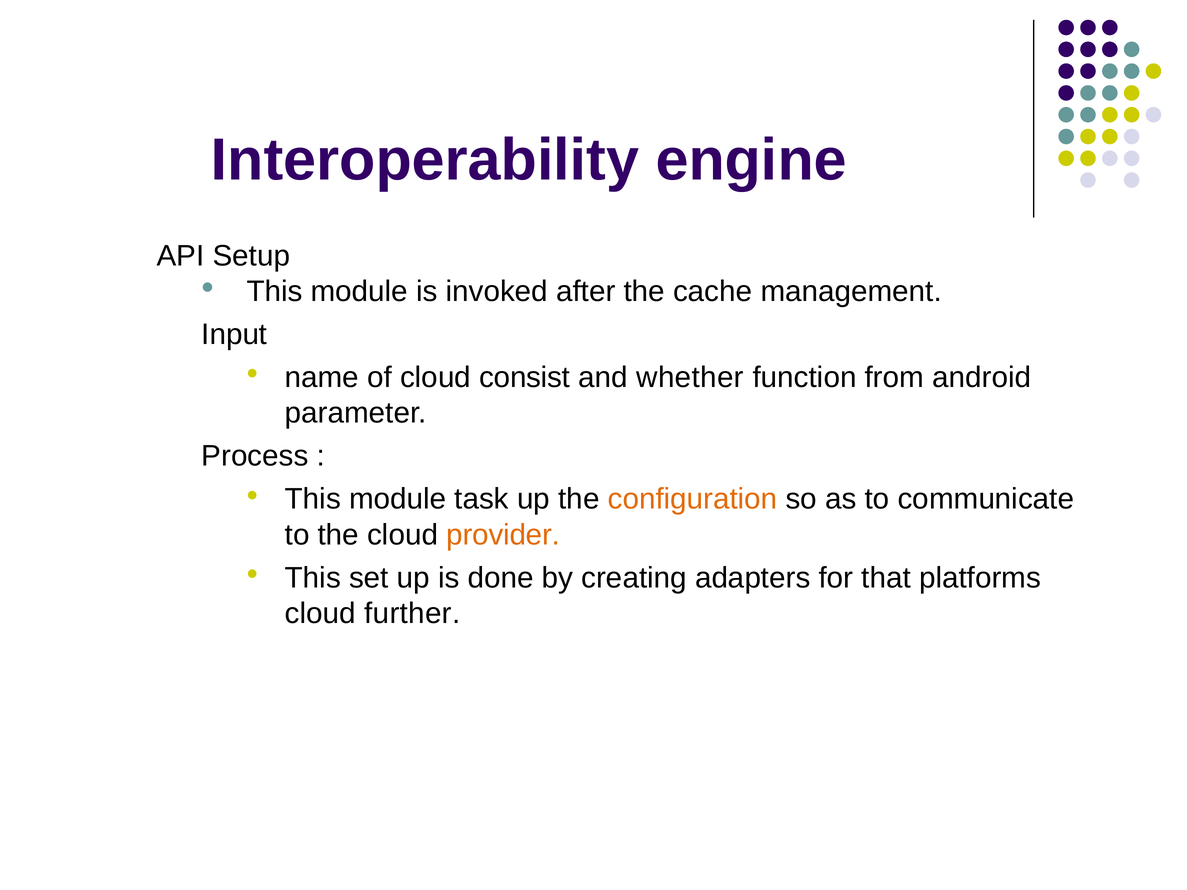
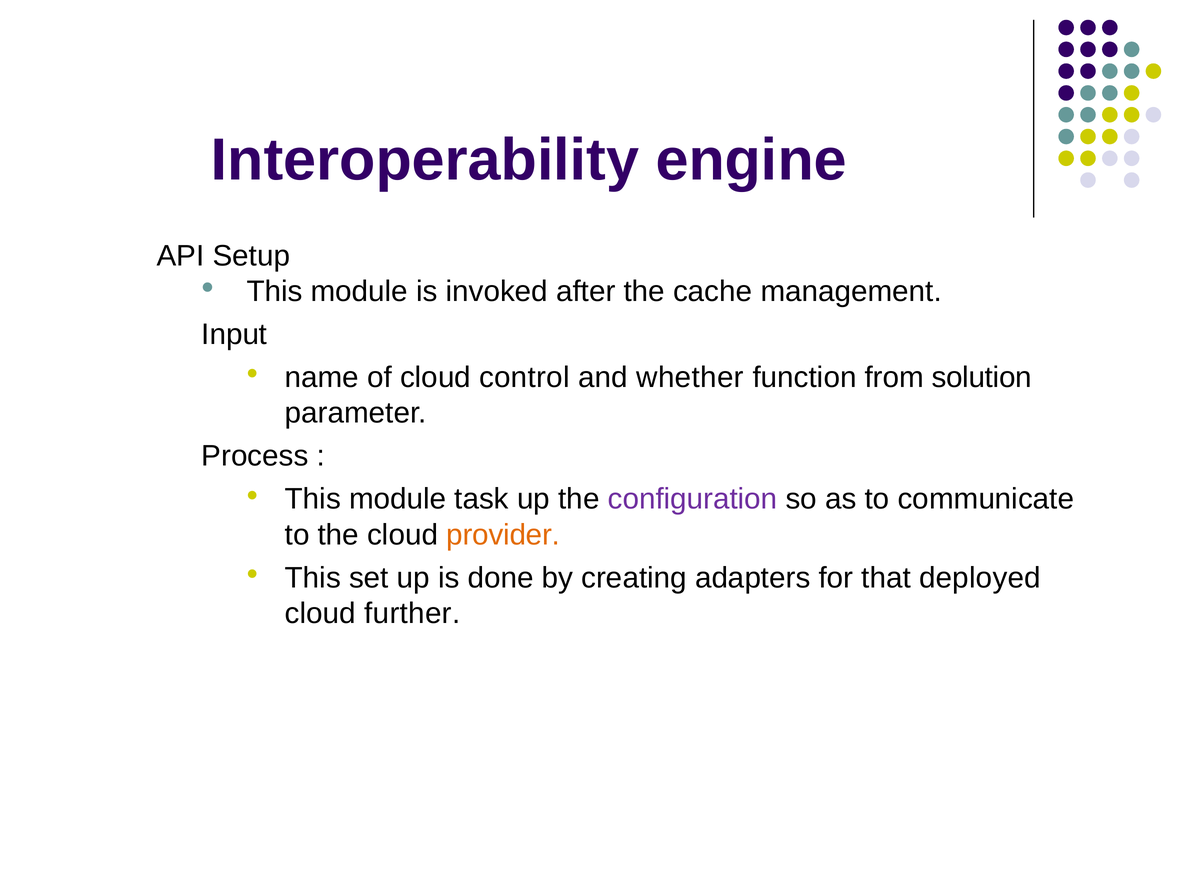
consist: consist -> control (524, 378)
android: android -> solution (982, 378)
configuration colour: orange -> purple (693, 499)
platforms: platforms -> deployed (980, 578)
